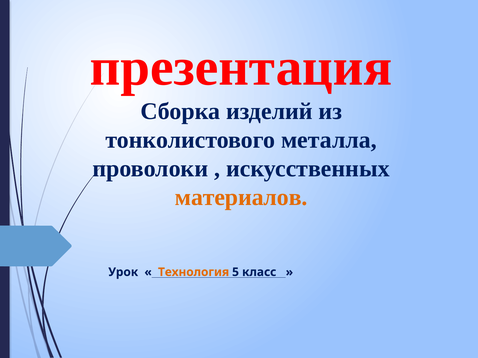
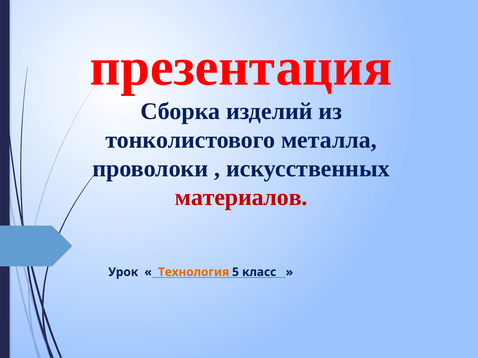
материалов colour: orange -> red (241, 198)
